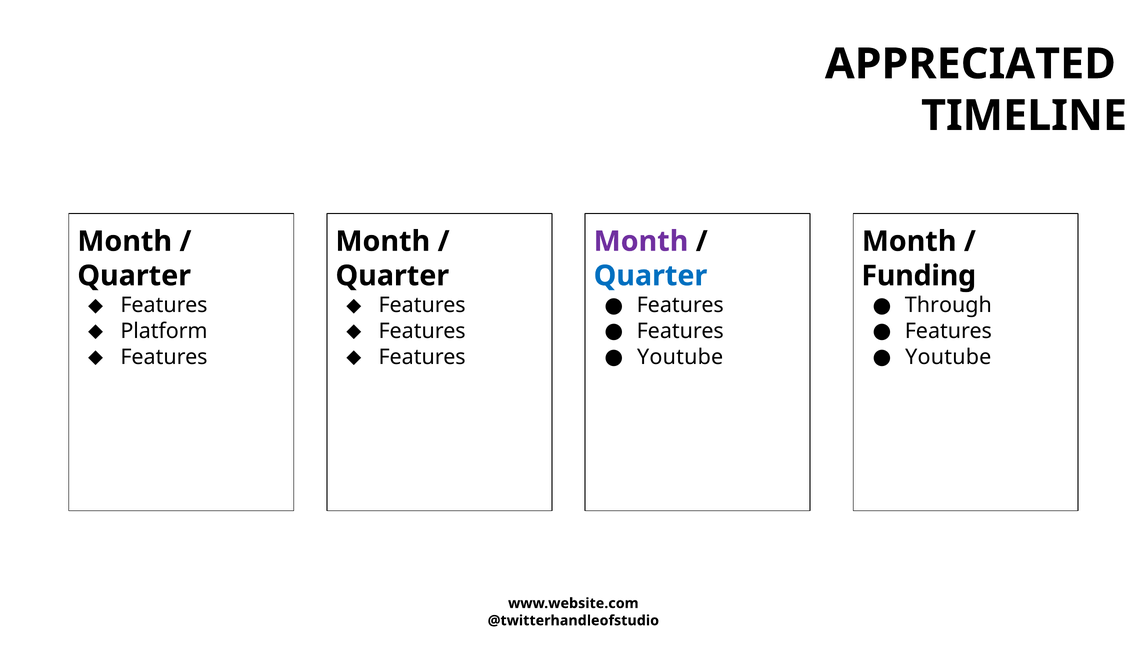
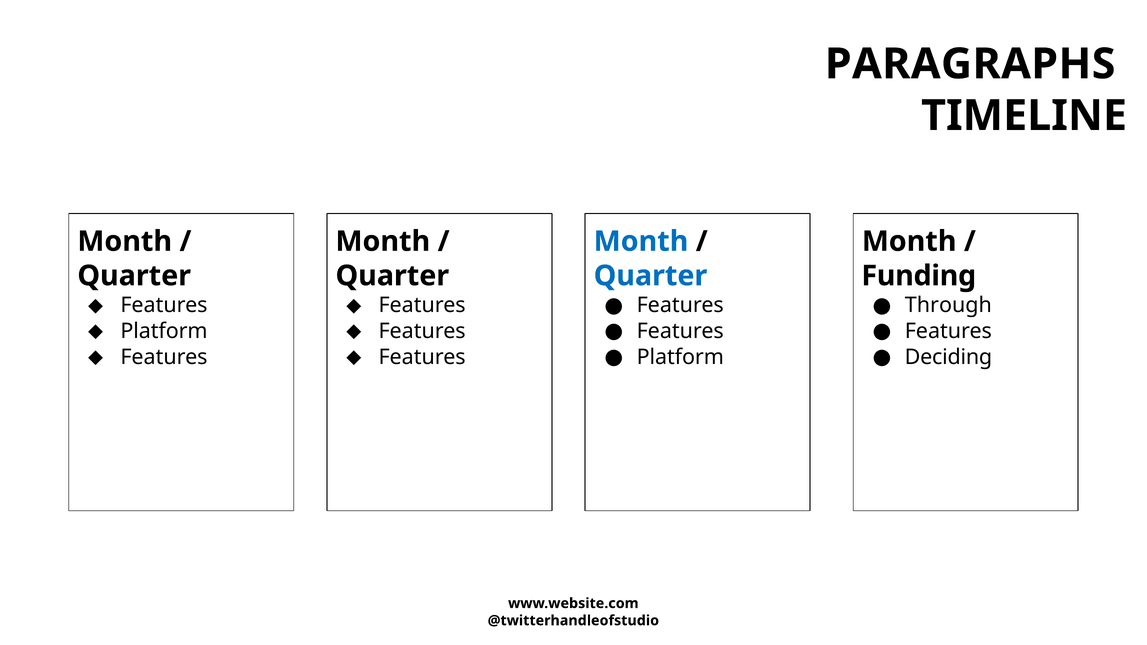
APPRECIATED: APPRECIATED -> PARAGRAPHS (970, 64)
Month colour: purple -> blue (641, 241)
Youtube: Youtube -> Platform (680, 357)
Youtube: Youtube -> Deciding (948, 357)
